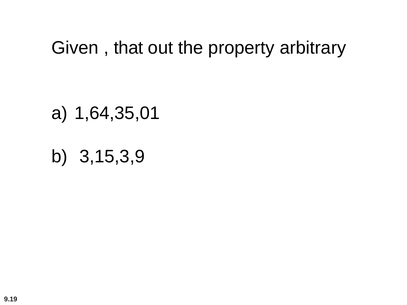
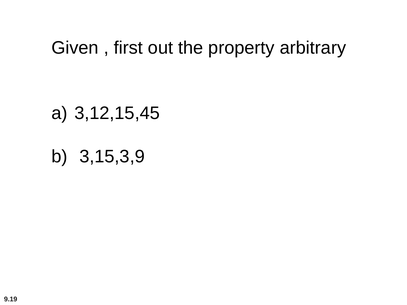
that: that -> first (128, 48)
1,64,35,01: 1,64,35,01 -> 3,12,15,45 (117, 113)
